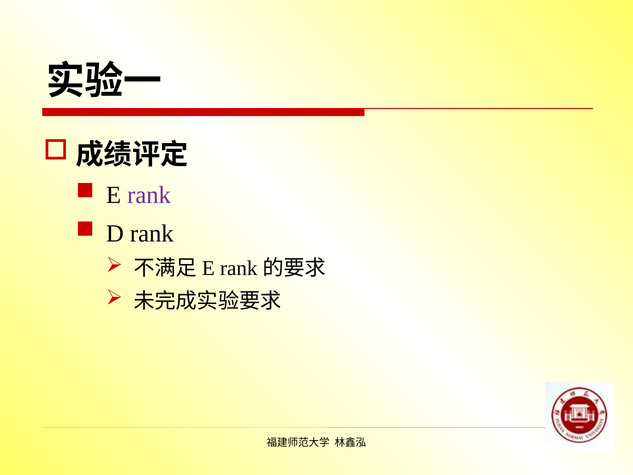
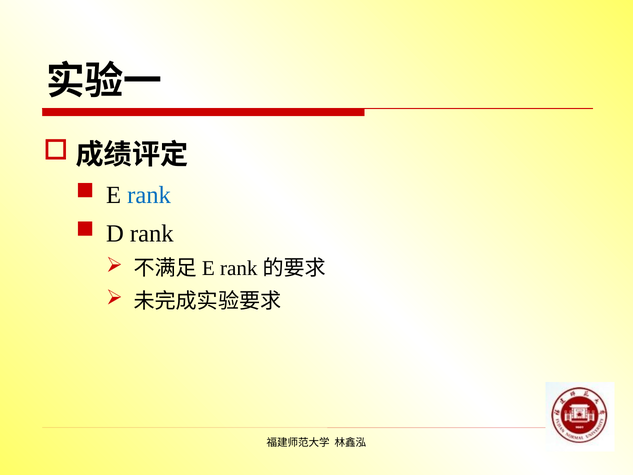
rank colour: purple -> blue (149, 195)
